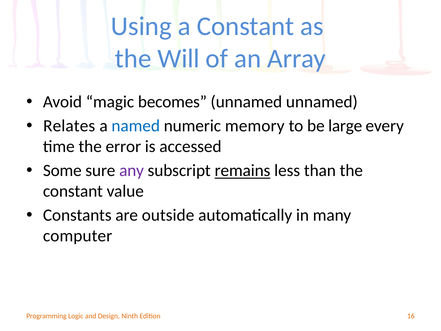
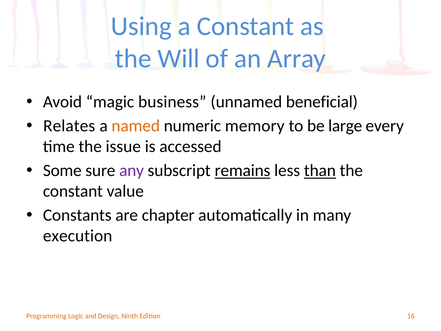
becomes: becomes -> business (172, 102)
unnamed unnamed: unnamed -> beneficial (322, 102)
named colour: blue -> orange (136, 126)
error: error -> issue (123, 146)
than underline: none -> present (320, 171)
outside: outside -> chapter (168, 215)
computer: computer -> execution (78, 236)
